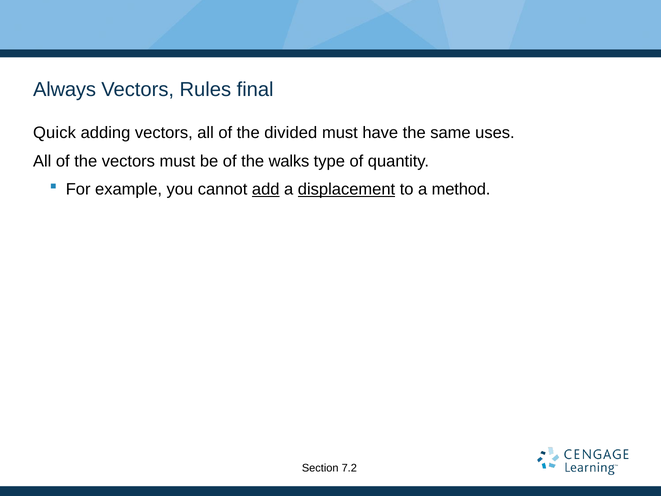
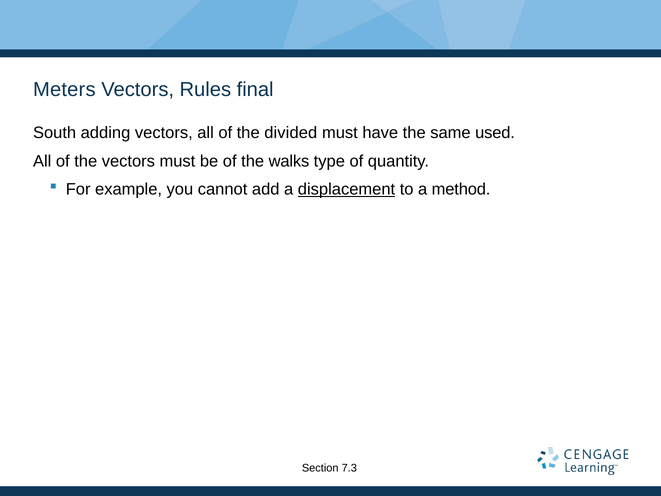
Always: Always -> Meters (64, 90)
Quick: Quick -> South (55, 133)
uses: uses -> used (495, 133)
add underline: present -> none (266, 189)
7.2: 7.2 -> 7.3 (349, 468)
